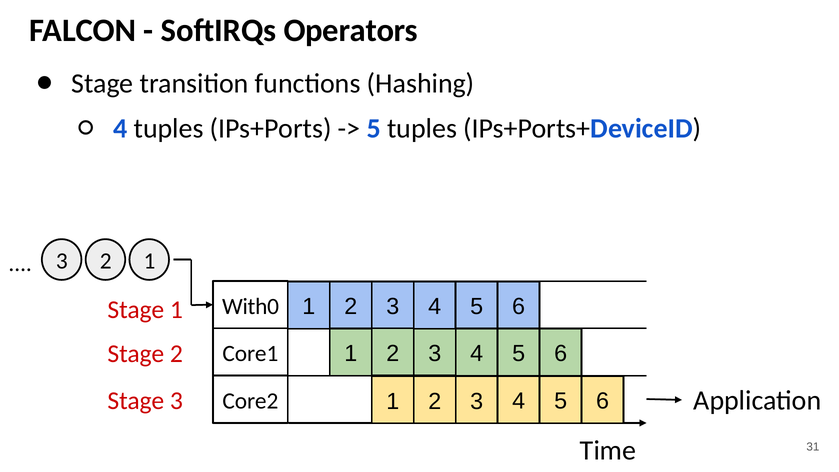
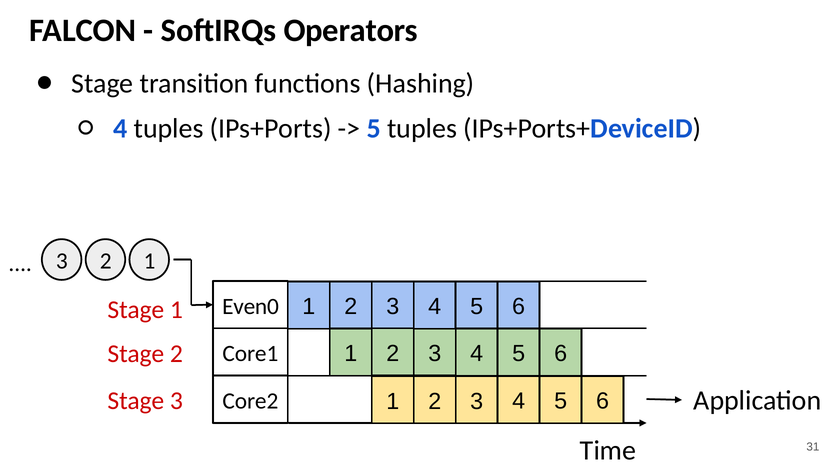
With0: With0 -> Even0 (251, 306)
